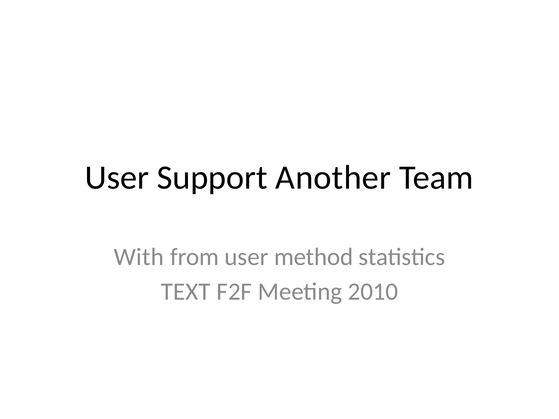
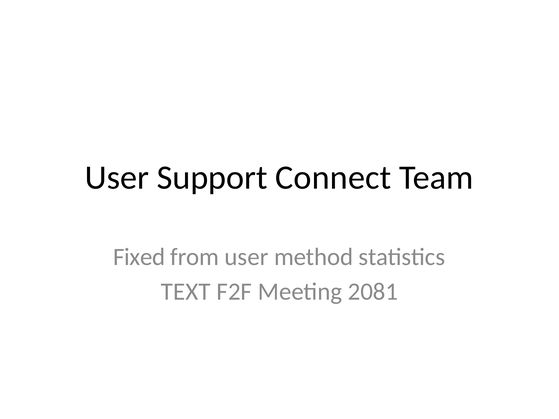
Another: Another -> Connect (333, 178)
With: With -> Fixed (139, 257)
2010: 2010 -> 2081 (373, 292)
